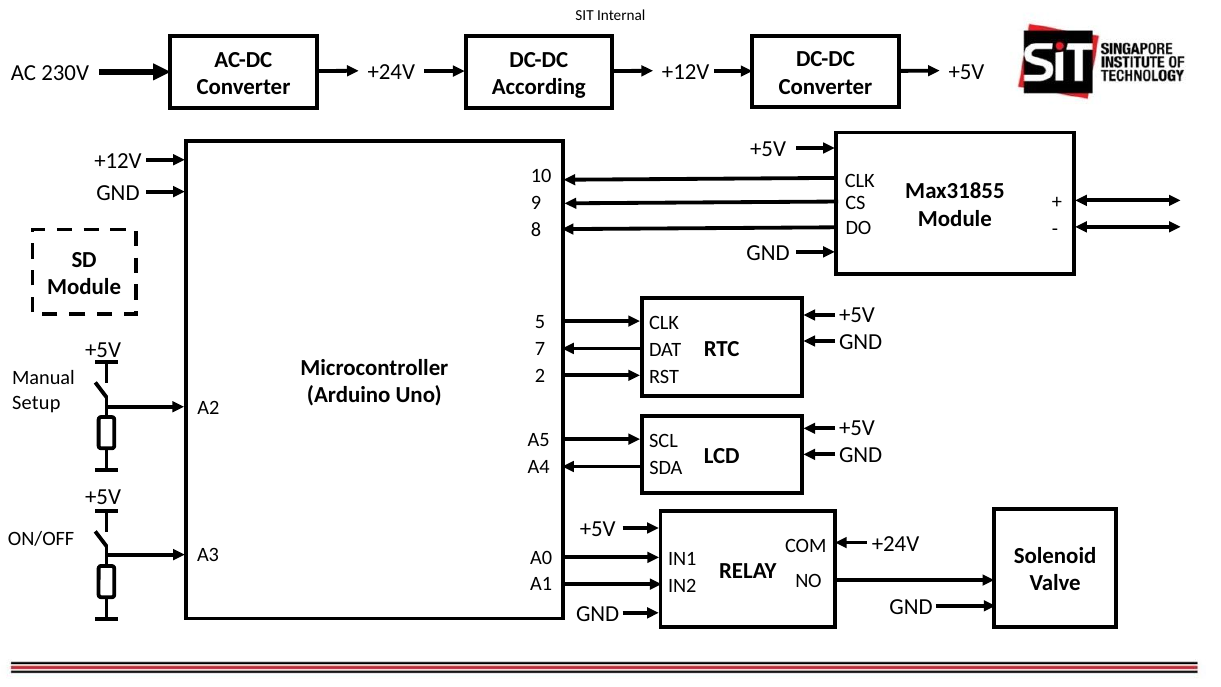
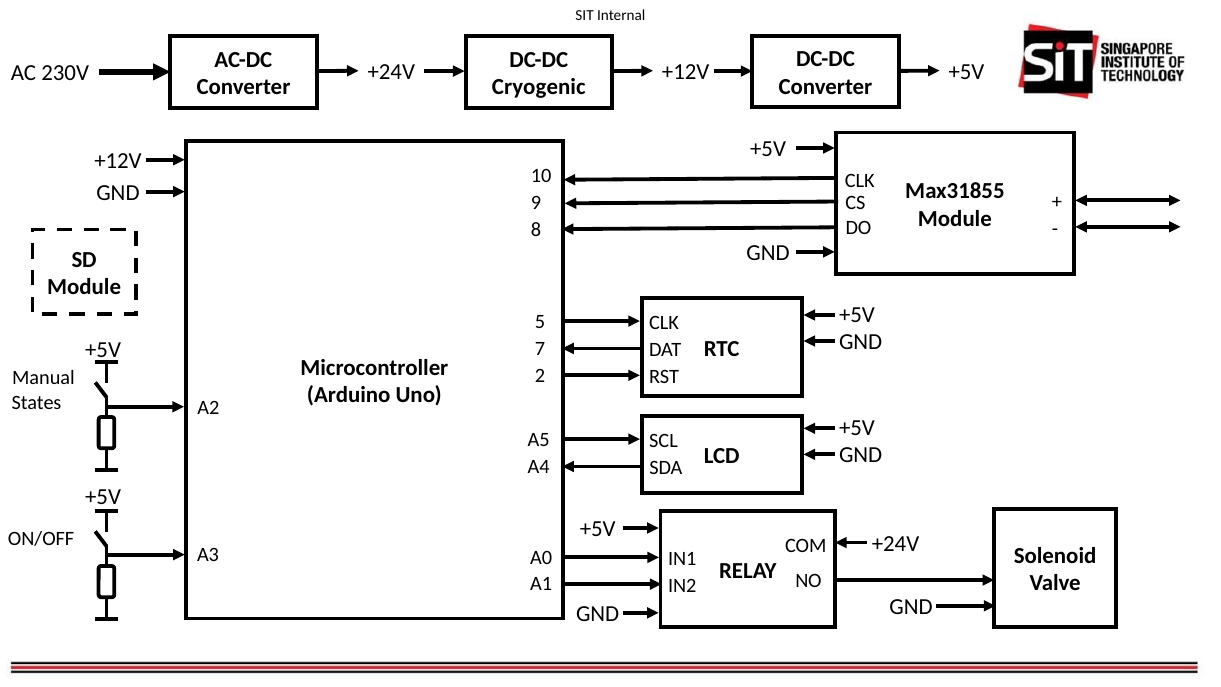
According: According -> Cryogenic (539, 87)
Setup: Setup -> States (37, 402)
